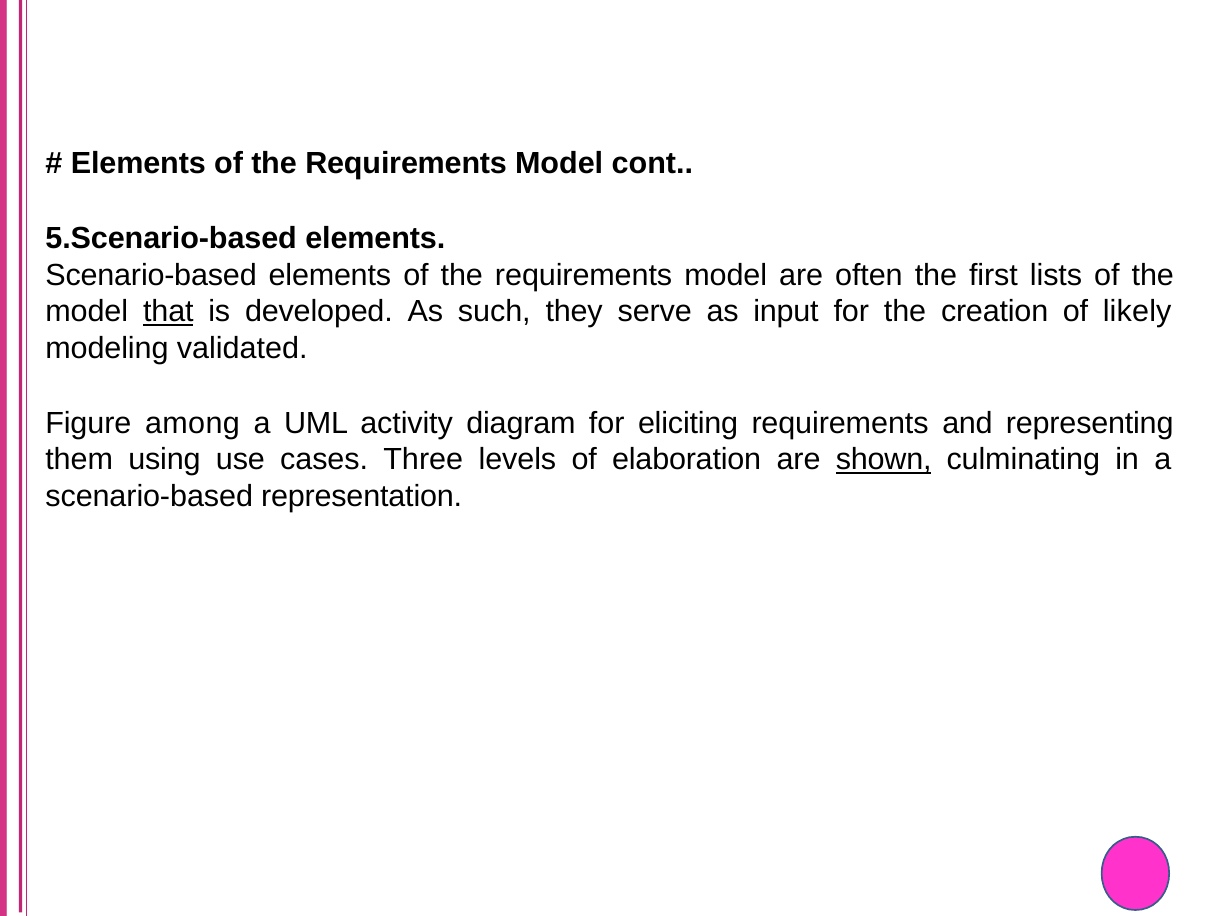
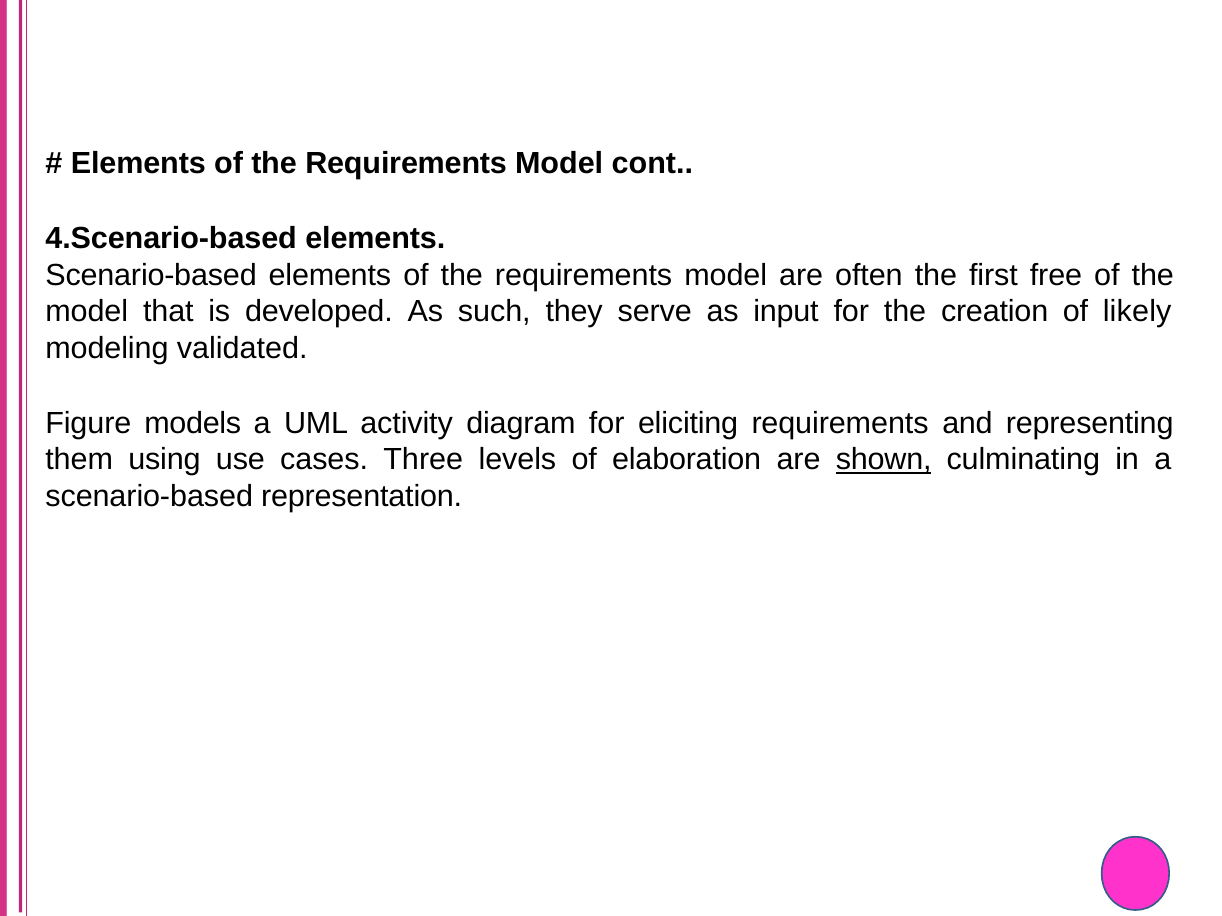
5.Scenario-based: 5.Scenario-based -> 4.Scenario-based (171, 239)
lists: lists -> free (1056, 275)
that underline: present -> none (168, 312)
among: among -> models (193, 423)
